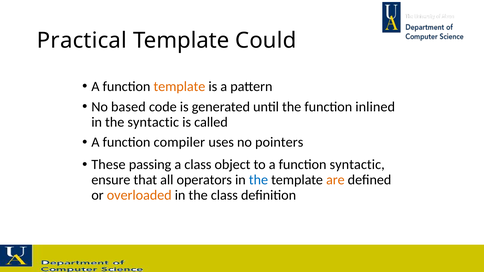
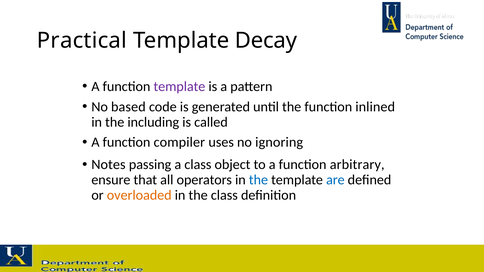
Could: Could -> Decay (266, 41)
template colour: orange -> purple (179, 87)
the syntactic: syntactic -> including (153, 122)
pointers: pointers -> ignoring (279, 142)
These: These -> Notes (108, 165)
function syntactic: syntactic -> arbitrary (357, 165)
are colour: orange -> blue (335, 180)
